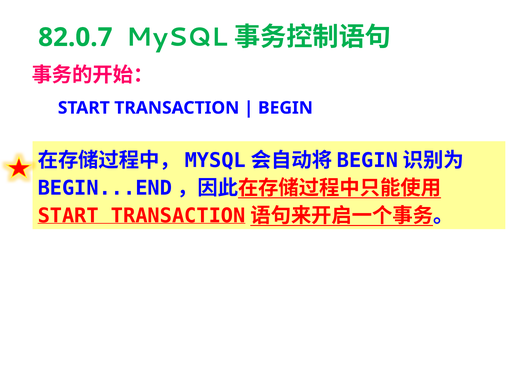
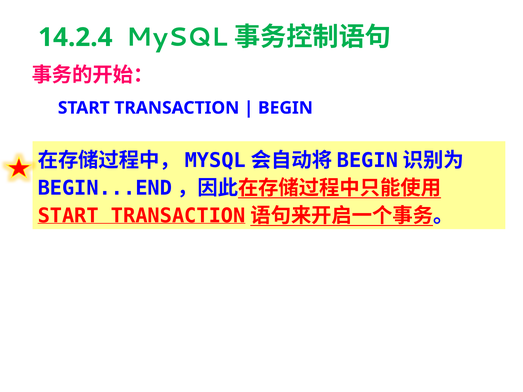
82.0.7: 82.0.7 -> 14.2.4 (75, 37)
